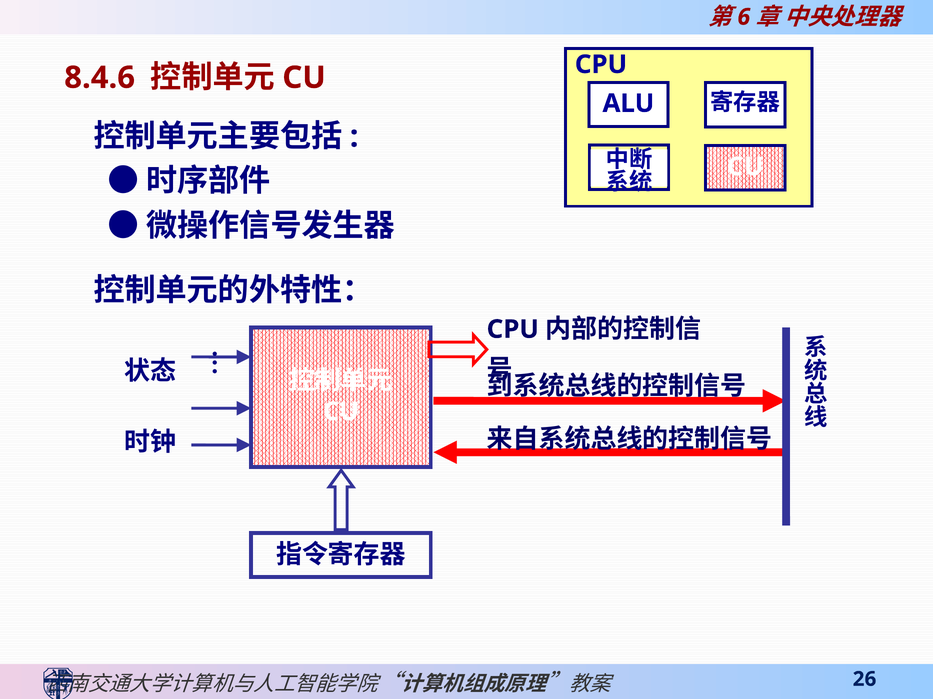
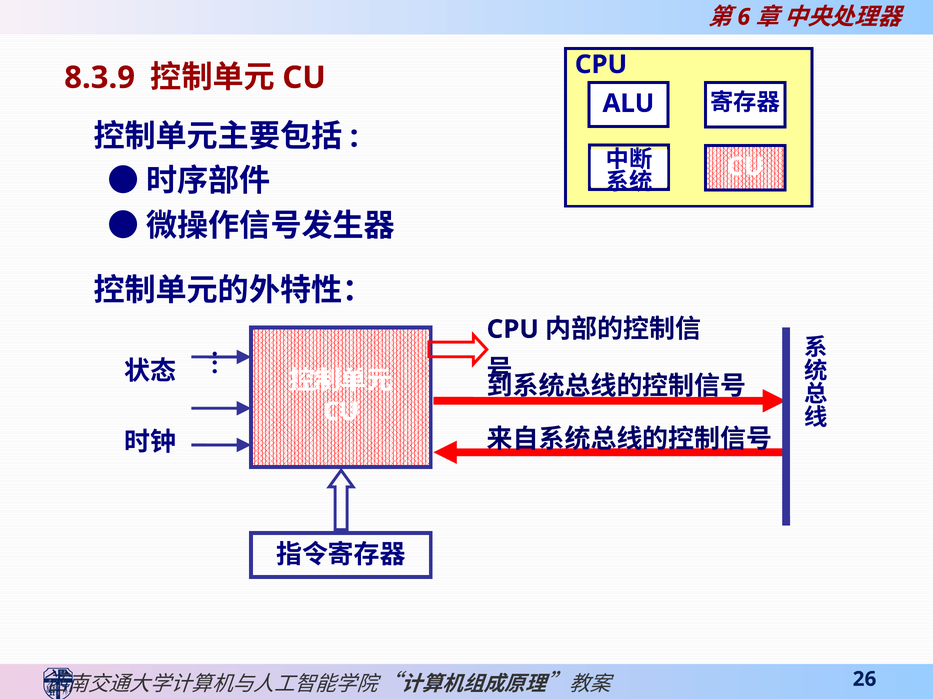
8.4.6: 8.4.6 -> 8.3.9 (100, 78)
